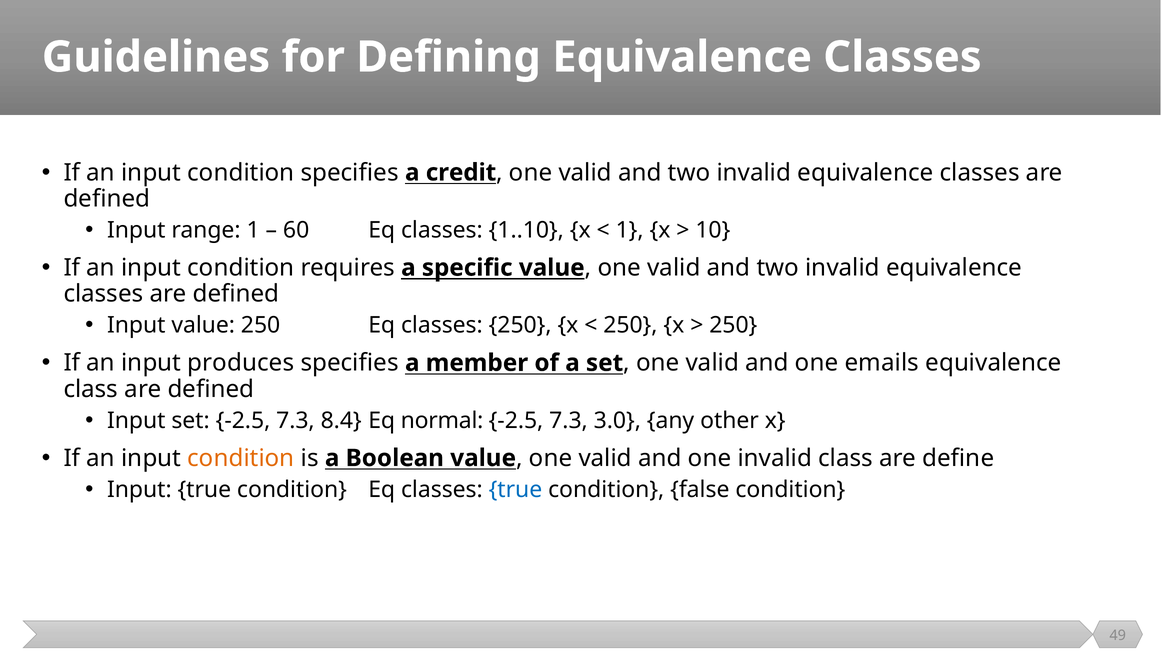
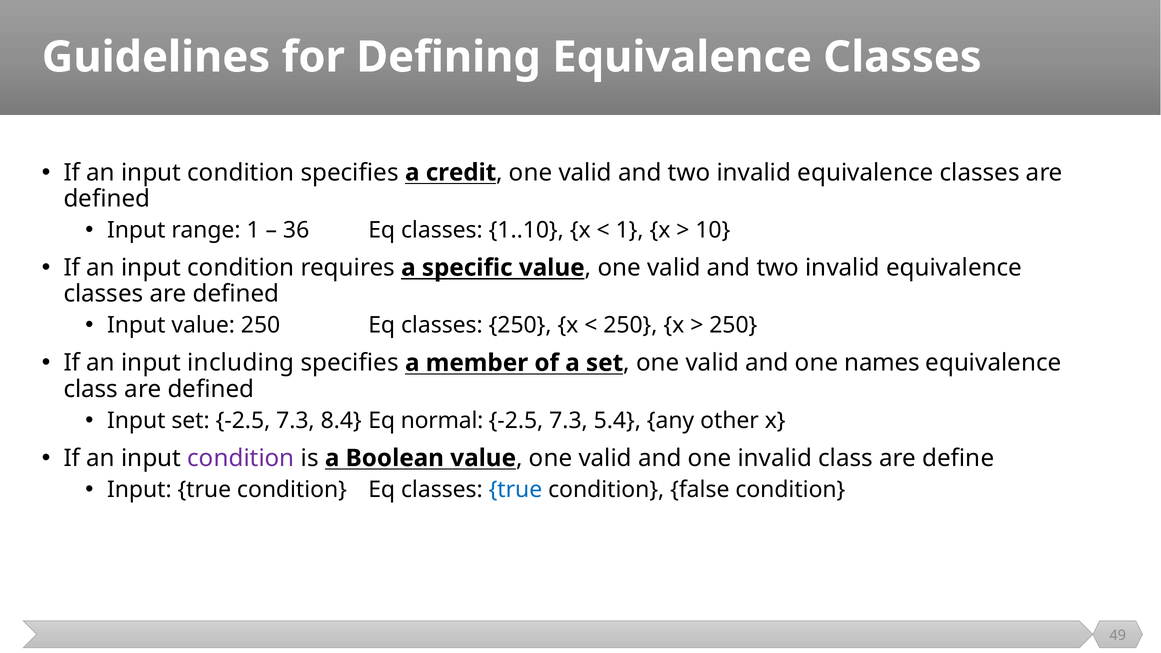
60: 60 -> 36 (296, 230)
produces: produces -> including (241, 363)
emails: emails -> names (882, 363)
3.0: 3.0 -> 5.4 (617, 421)
condition colour: orange -> purple (241, 458)
